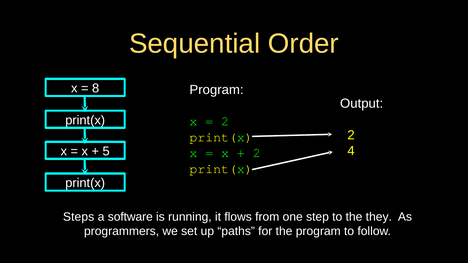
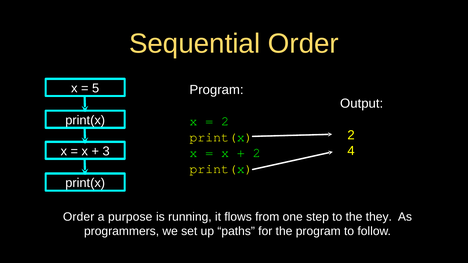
8: 8 -> 5 (96, 88)
5: 5 -> 3 (106, 151)
Steps: Steps -> Order (79, 217)
software: software -> purpose (130, 217)
